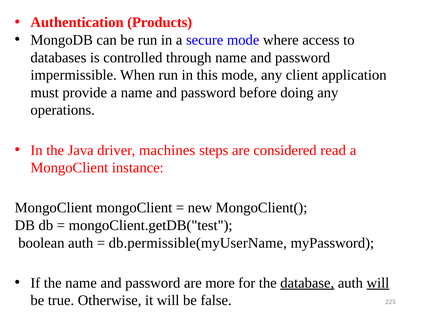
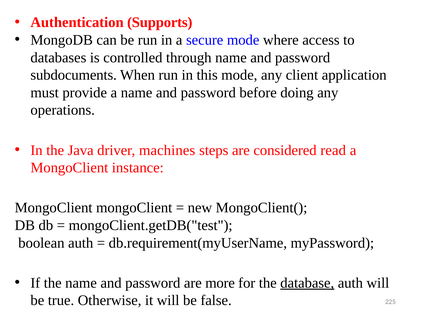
Products: Products -> Supports (160, 22)
impermissible: impermissible -> subdocuments (74, 75)
db.permissible(myUserName: db.permissible(myUserName -> db.requirement(myUserName (198, 243)
will underline: present -> none (378, 283)
